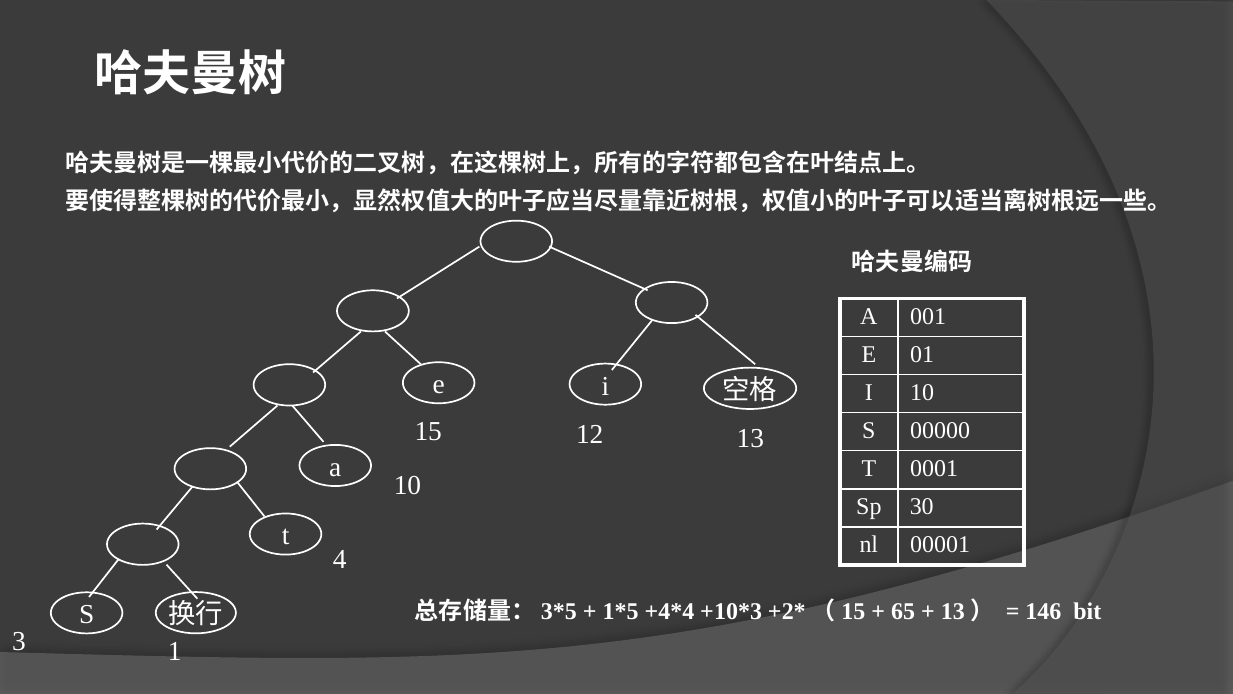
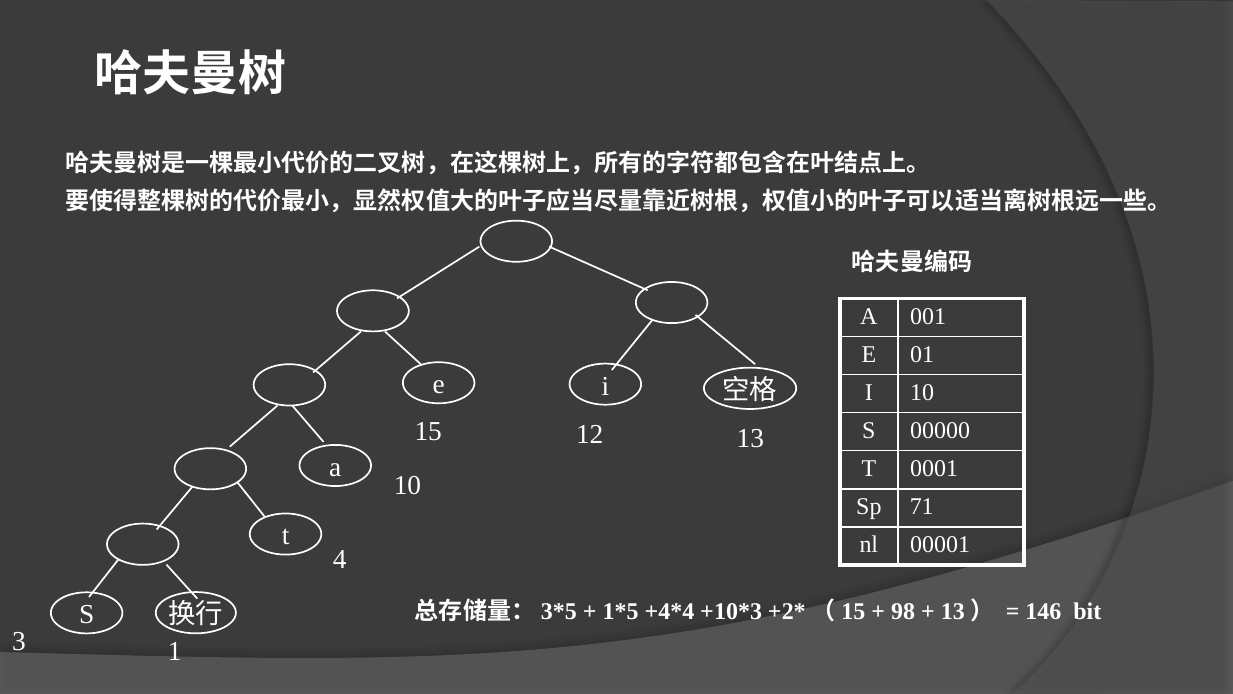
30: 30 -> 71 (922, 507)
65: 65 -> 98 (903, 612)
